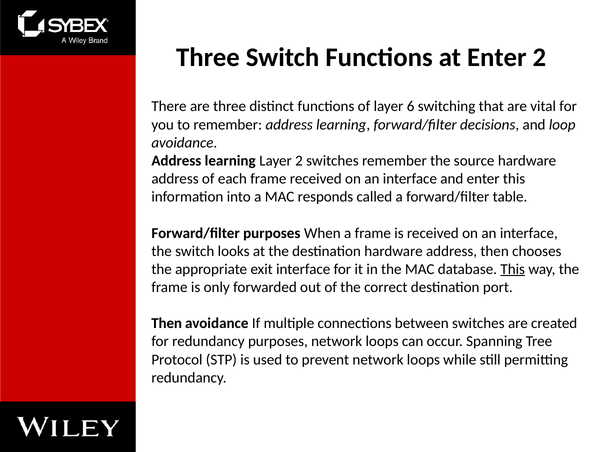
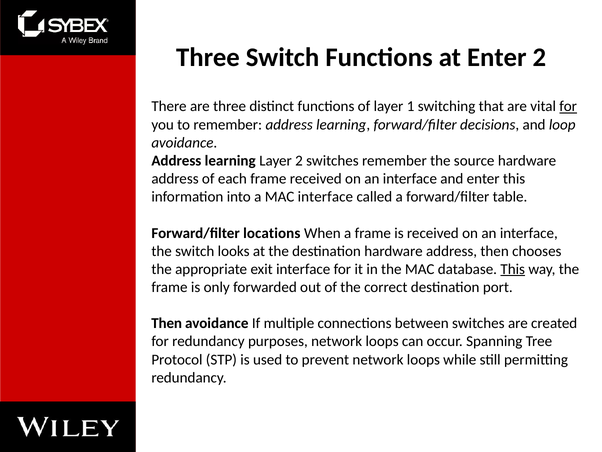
6: 6 -> 1 (411, 106)
for underline: none -> present (568, 106)
MAC responds: responds -> interface (325, 197)
Forward/filter purposes: purposes -> locations (272, 233)
